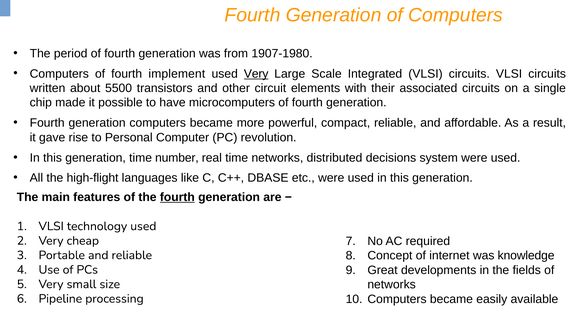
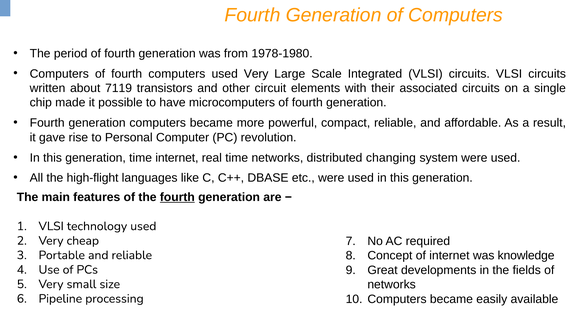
1907-1980: 1907-1980 -> 1978-1980 (282, 53)
fourth implement: implement -> computers (177, 74)
Very underline: present -> none (256, 74)
5500: 5500 -> 7119 (119, 88)
time number: number -> internet (177, 158)
decisions: decisions -> changing (391, 158)
